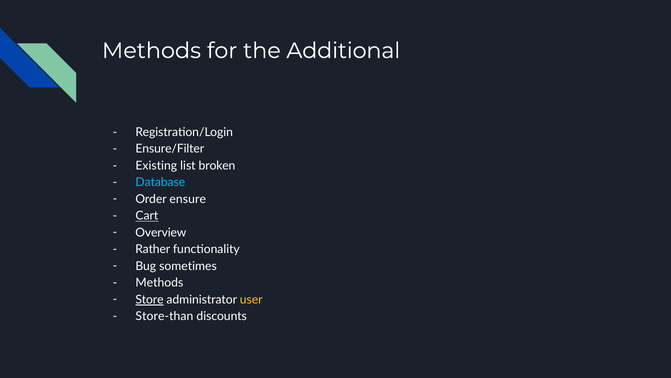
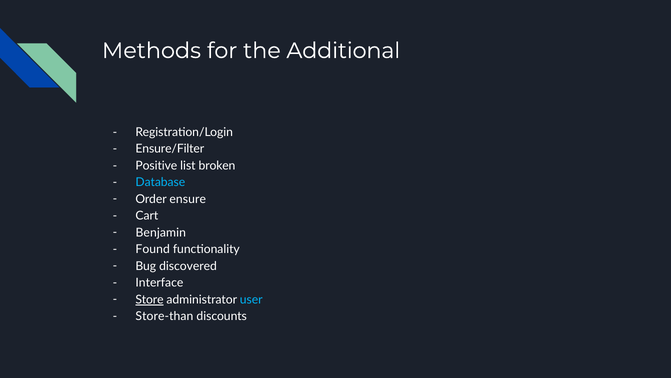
Existing: Existing -> Positive (156, 165)
Cart underline: present -> none (147, 216)
Overview: Overview -> Benjamin (161, 232)
Rather: Rather -> Found (153, 249)
sometimes: sometimes -> discovered (188, 266)
Methods: Methods -> Interface (159, 283)
user colour: yellow -> light blue (251, 299)
